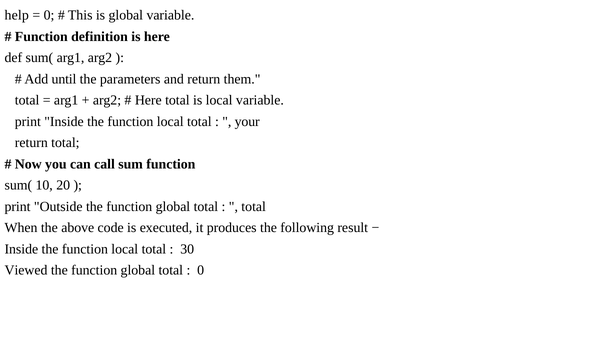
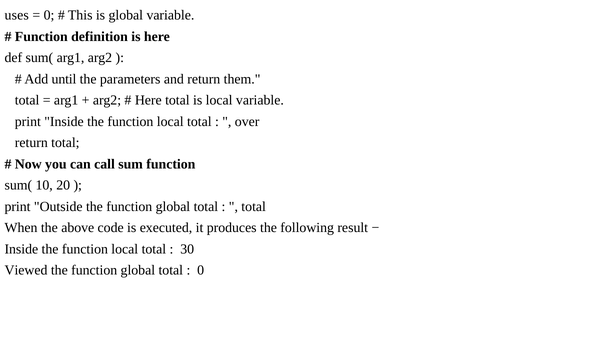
help: help -> uses (17, 15)
your: your -> over (247, 121)
